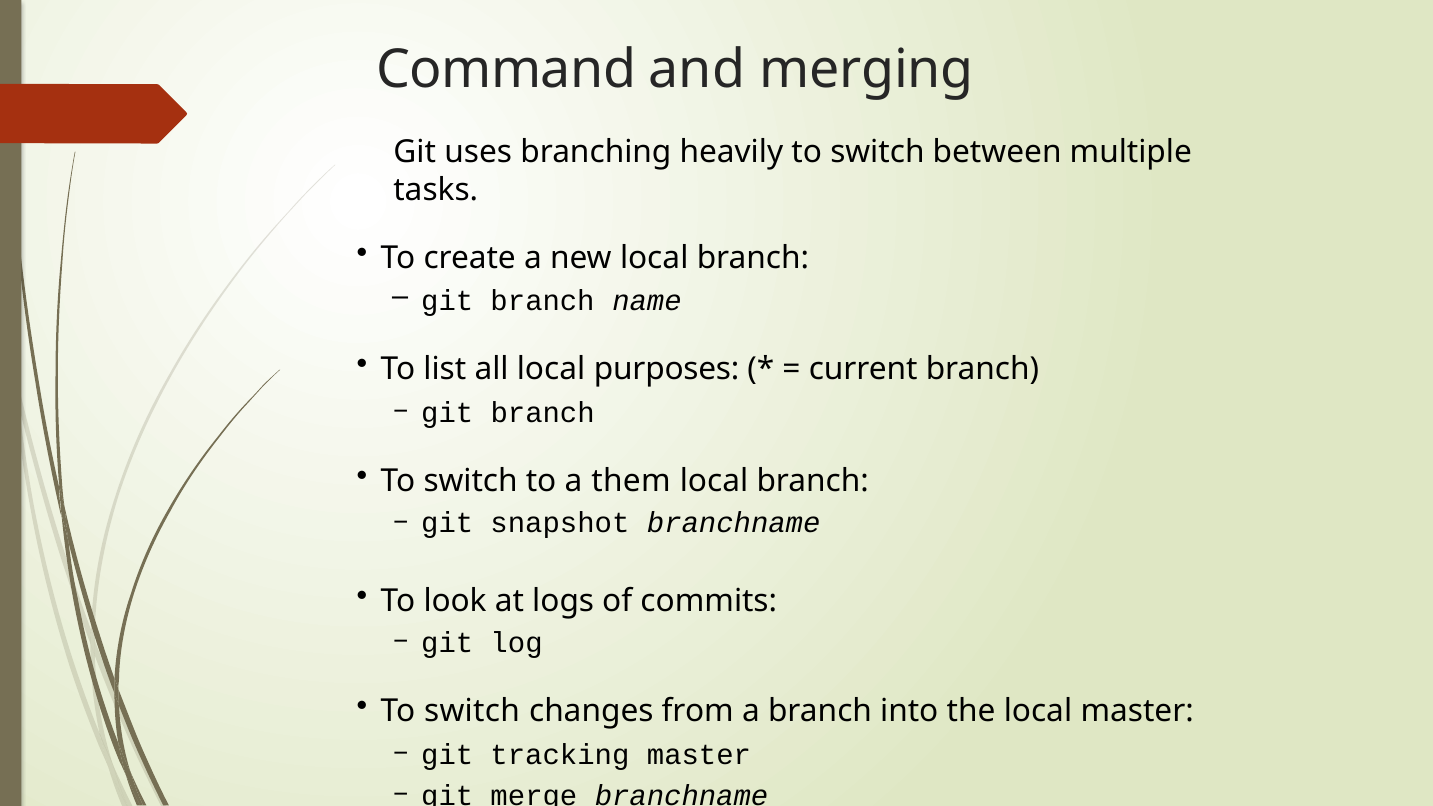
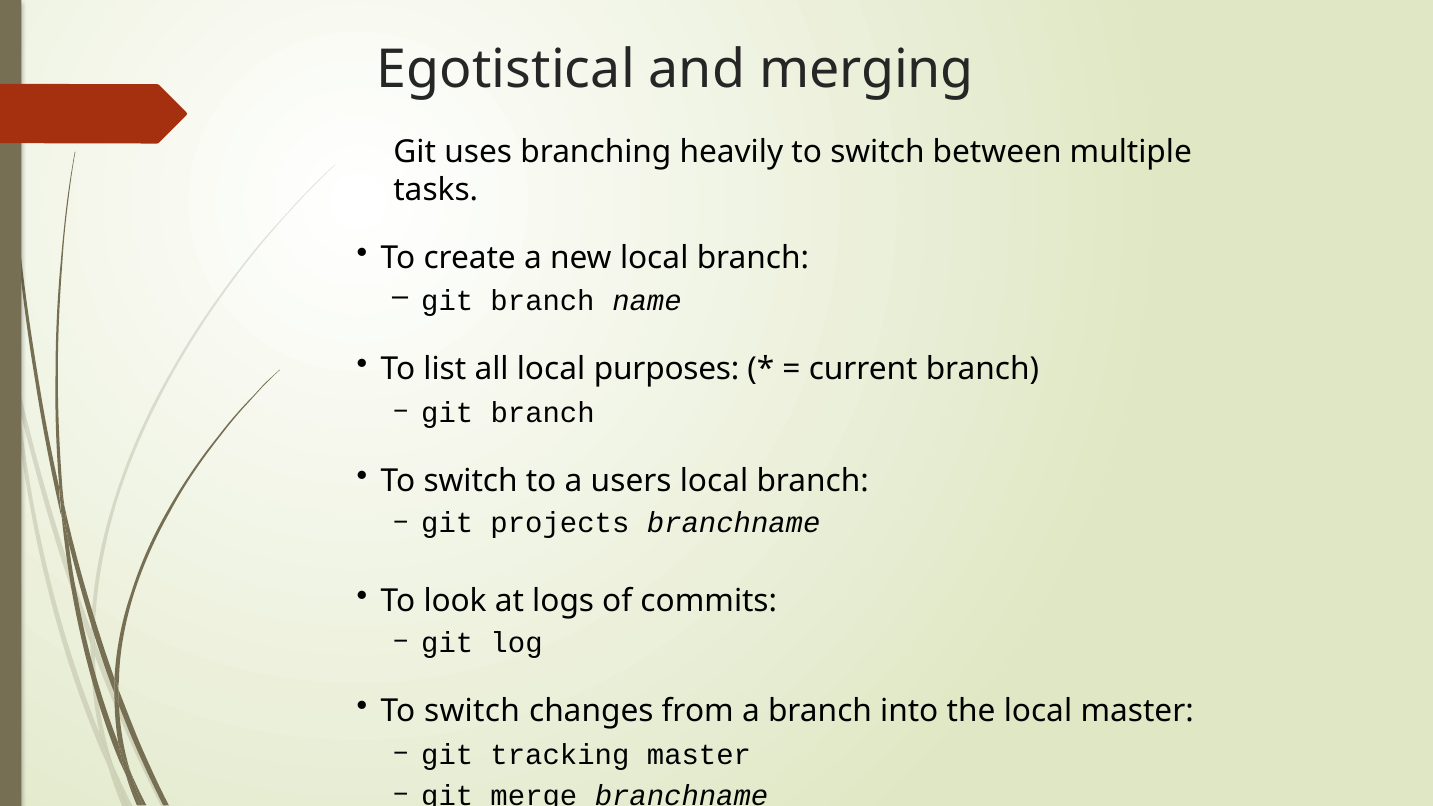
Command: Command -> Egotistical (506, 70)
them: them -> users (631, 481)
snapshot: snapshot -> projects (560, 523)
